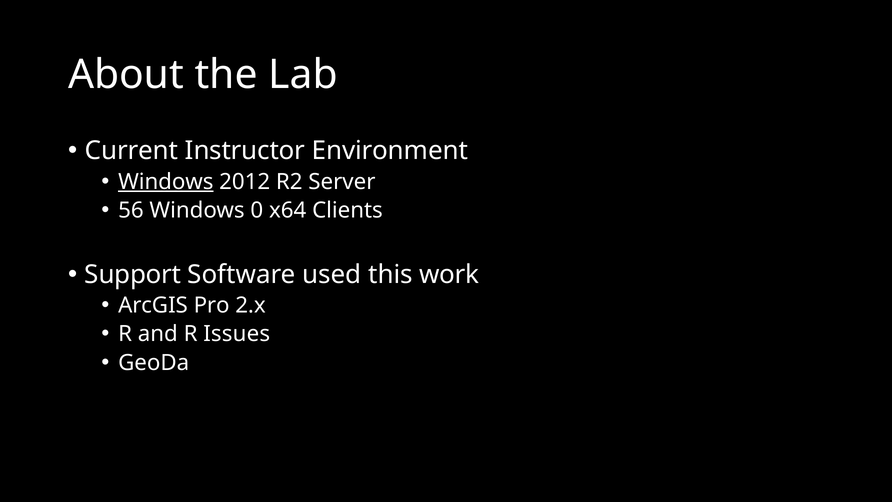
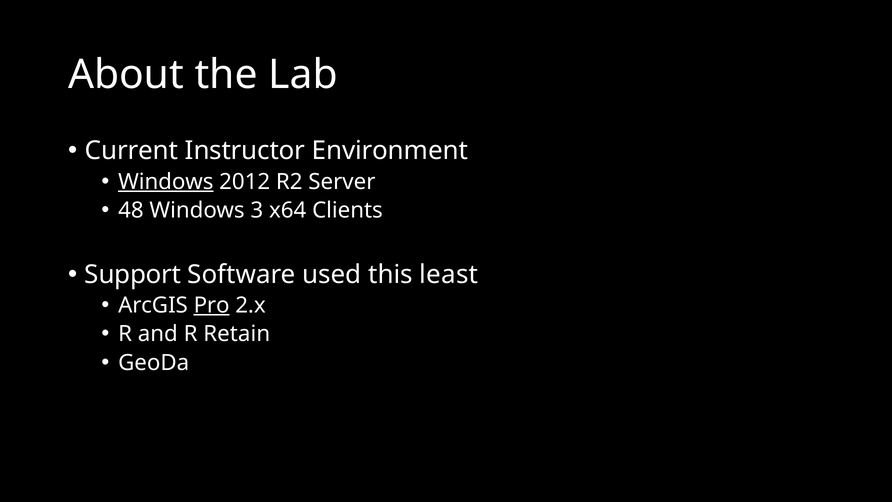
56: 56 -> 48 (131, 210)
0: 0 -> 3 (257, 210)
work: work -> least (449, 274)
Pro underline: none -> present (212, 305)
Issues: Issues -> Retain (237, 334)
